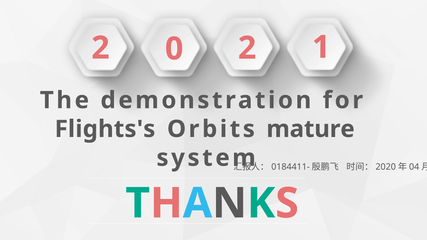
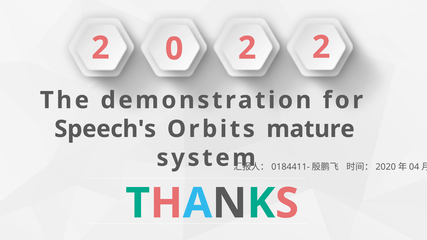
1: 1 -> 2 (321, 47)
Flights's: Flights's -> Speech's (105, 129)
